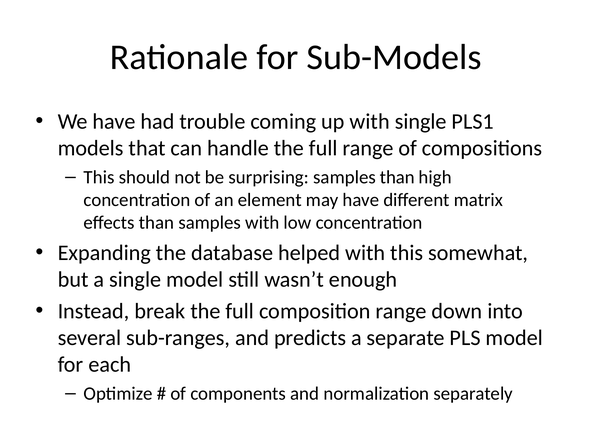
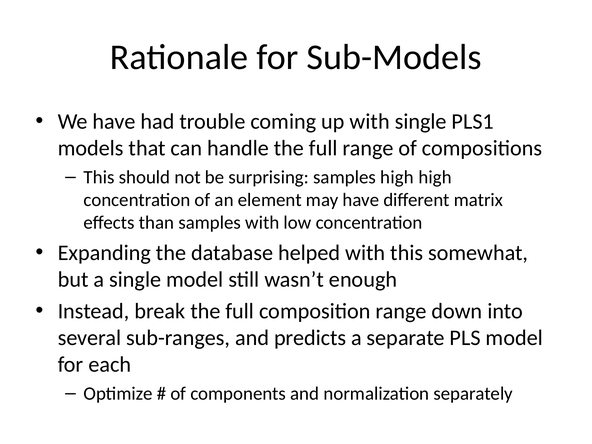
samples than: than -> high (397, 177)
